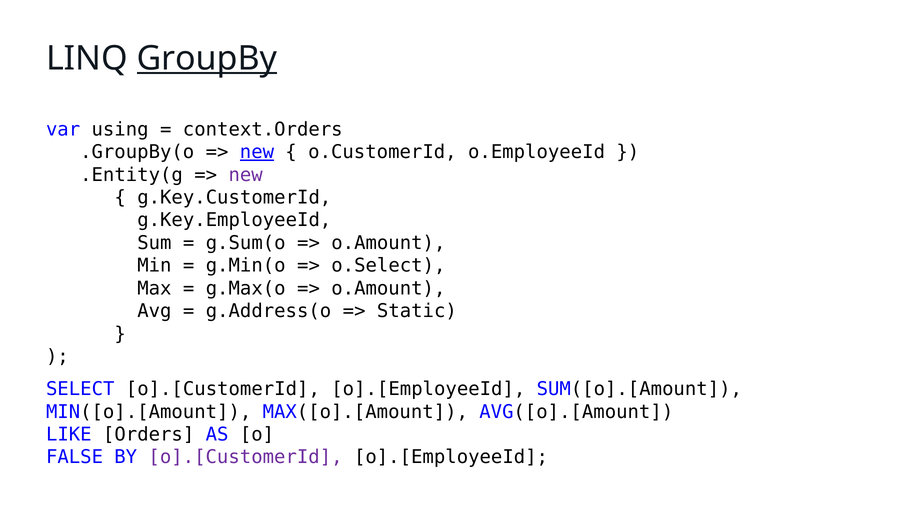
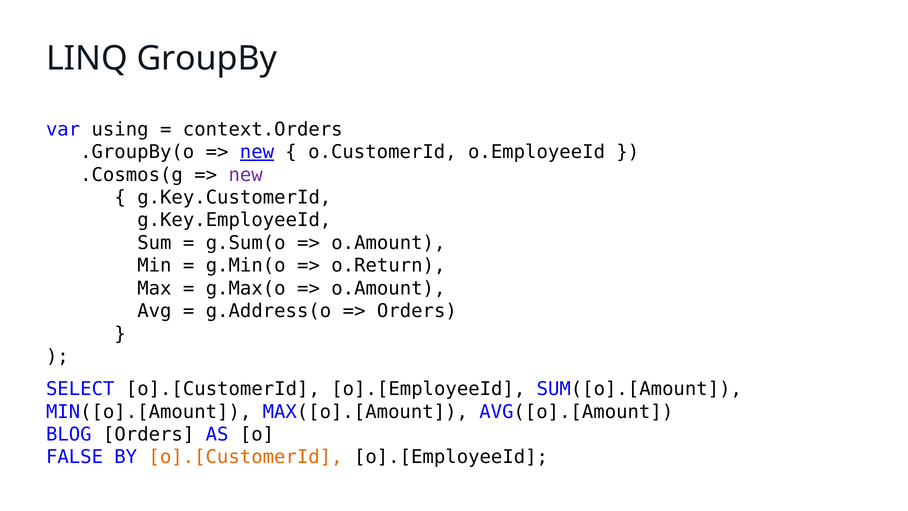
GroupBy underline: present -> none (207, 58)
.Entity(g: .Entity(g -> .Cosmos(g (132, 175)
o.Select: o.Select -> o.Return (388, 266)
Static: Static -> Orders (417, 311)
LIKE: LIKE -> BLOG (69, 434)
o].[CustomerId colour: purple -> orange (246, 457)
